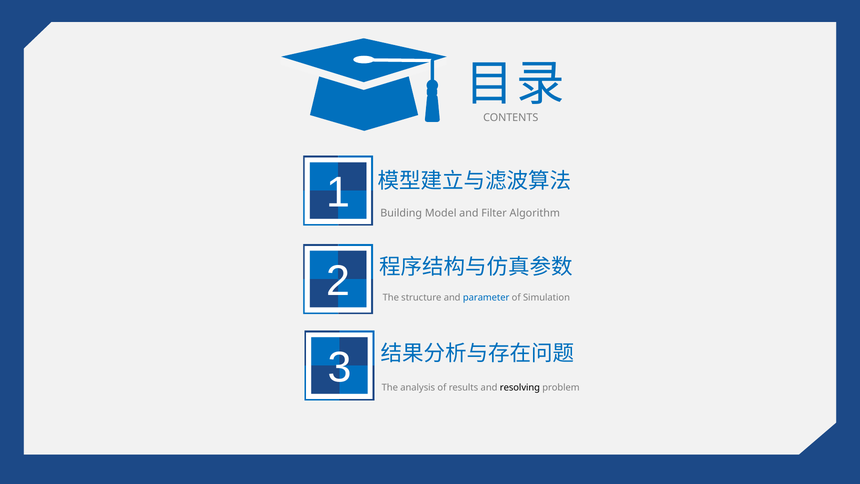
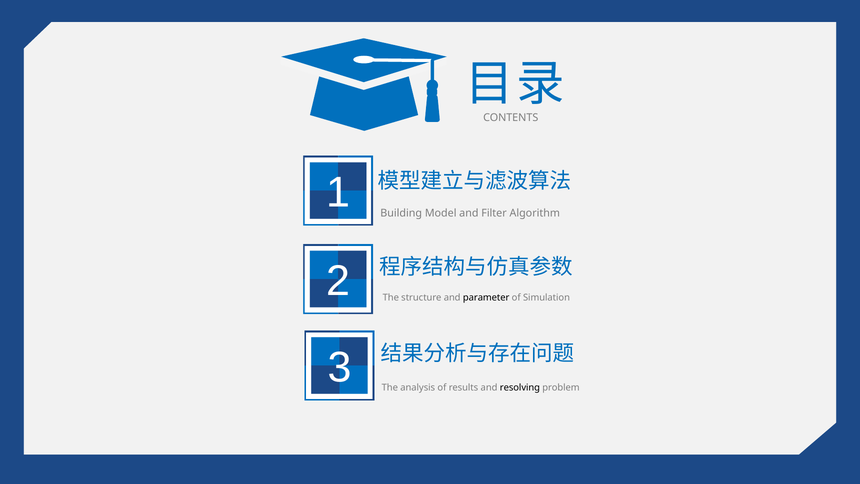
parameter colour: blue -> black (486, 297)
